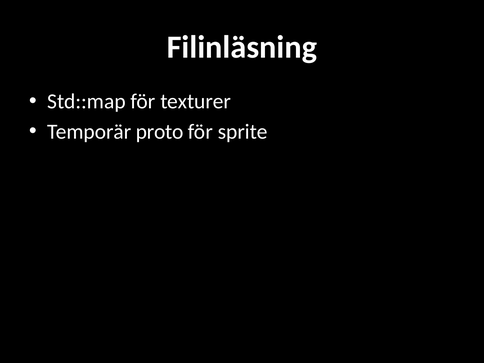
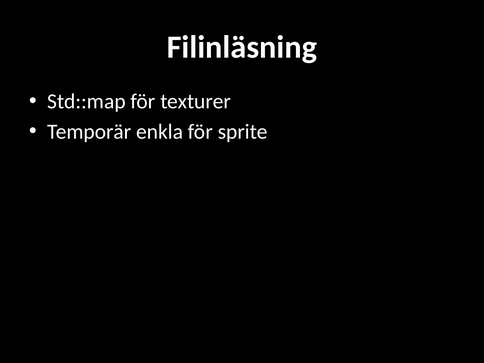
proto: proto -> enkla (160, 132)
